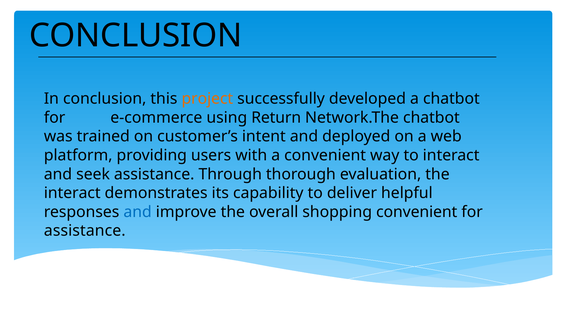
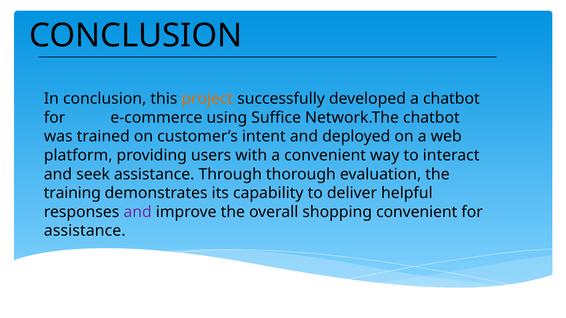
Return: Return -> Suffice (276, 118)
interact: interact -> training (72, 193)
and colour: blue -> purple (138, 212)
